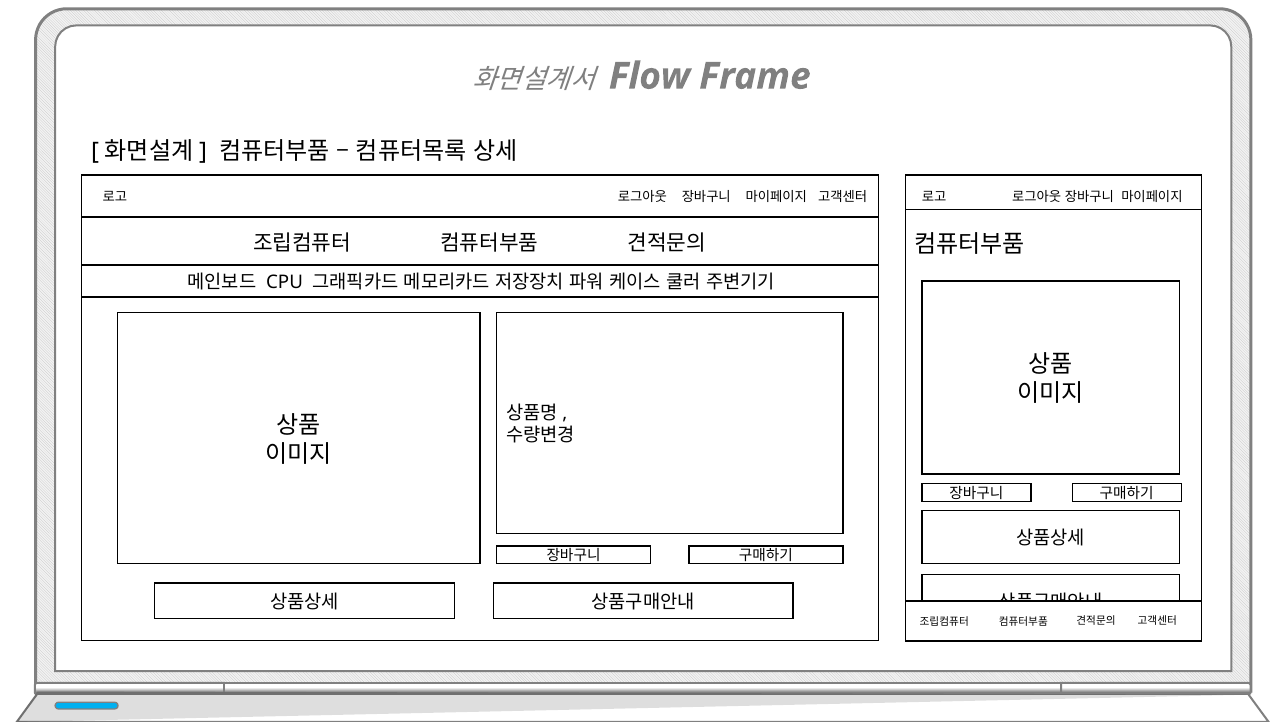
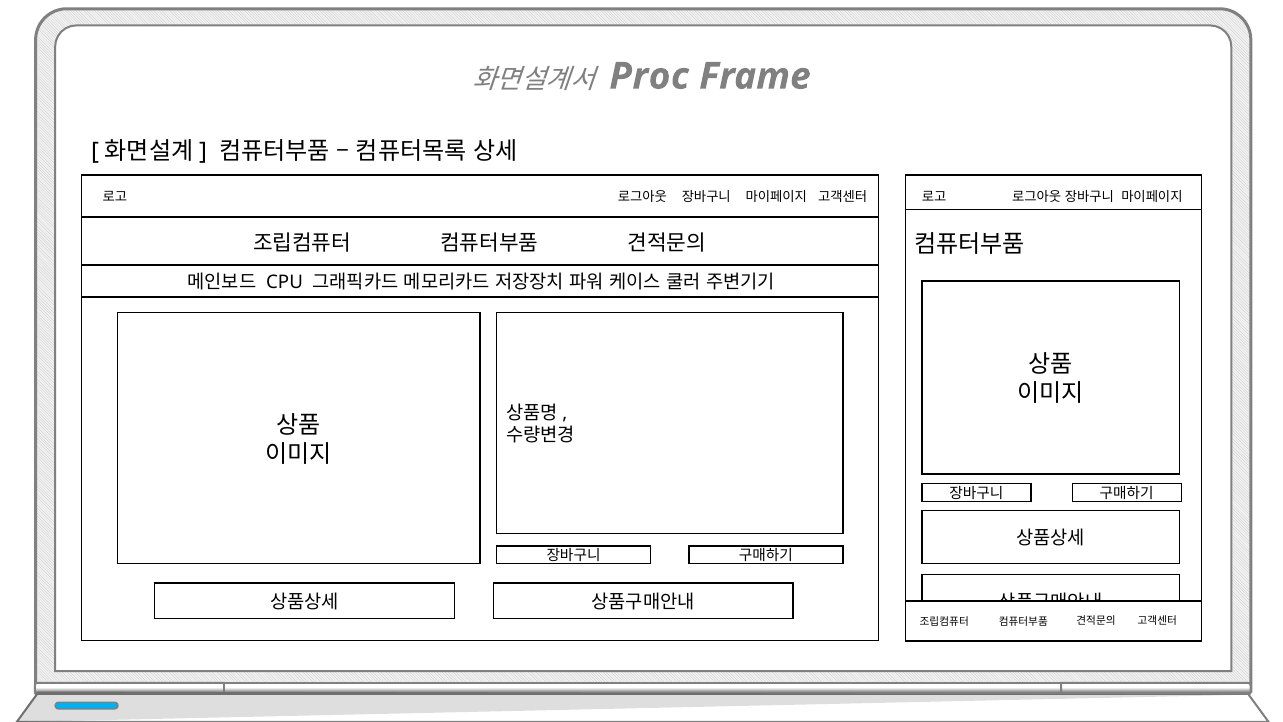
Flow: Flow -> Proc (649, 76)
